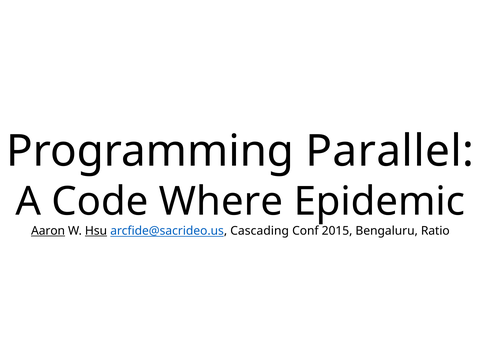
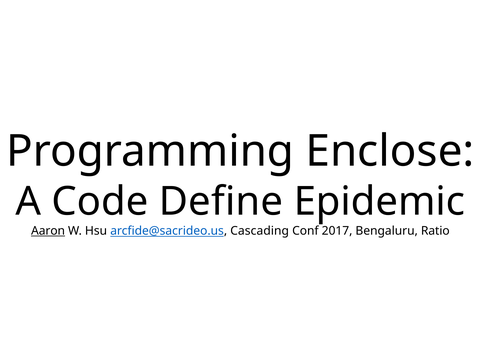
Parallel: Parallel -> Enclose (390, 151)
Where: Where -> Define (221, 201)
Hsu underline: present -> none (96, 231)
2015: 2015 -> 2017 (337, 231)
